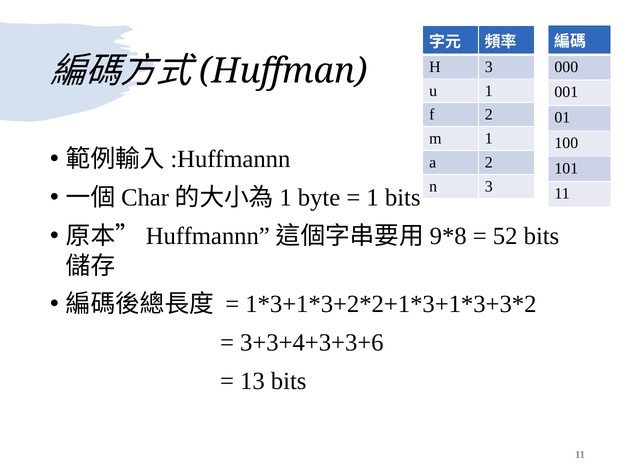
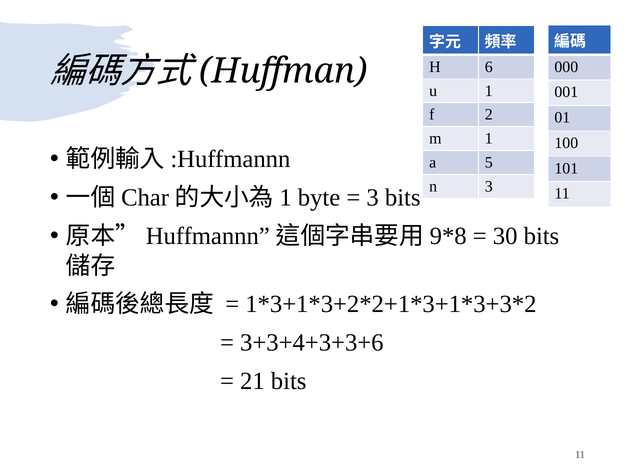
H 3: 3 -> 6 (489, 67)
a 2: 2 -> 5 (489, 163)
1: 1 -> 3 (373, 198)
52: 52 -> 30 (505, 236)
13: 13 -> 21 (252, 381)
